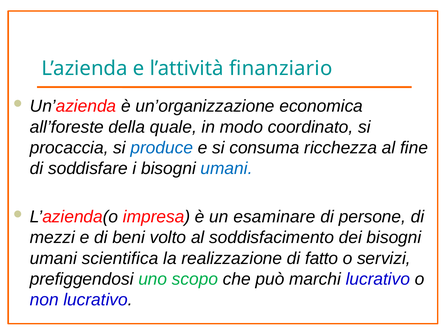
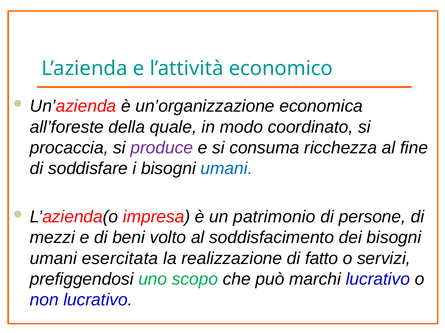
finanziario: finanziario -> economico (281, 69)
produce colour: blue -> purple (162, 148)
esaminare: esaminare -> patrimonio (274, 217)
scientifica: scientifica -> esercitata (120, 259)
